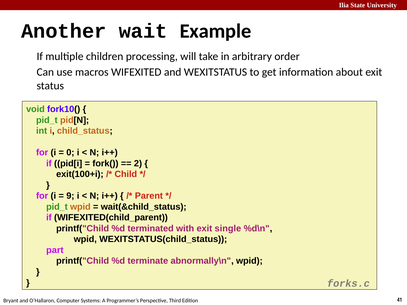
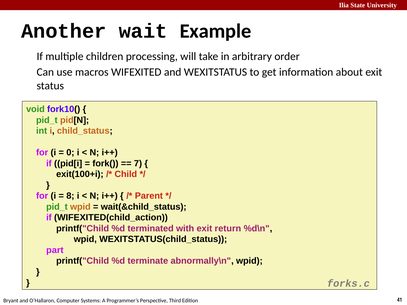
2: 2 -> 7 (138, 164)
9: 9 -> 8 (70, 196)
WIFEXITED(child_parent: WIFEXITED(child_parent -> WIFEXITED(child_action (111, 218)
single: single -> return (228, 229)
